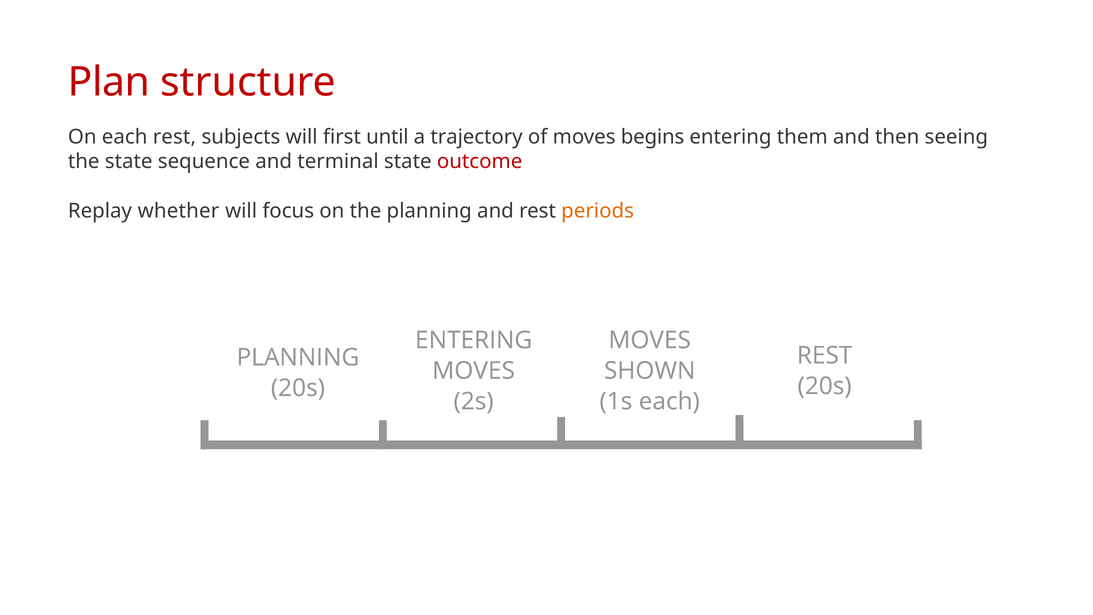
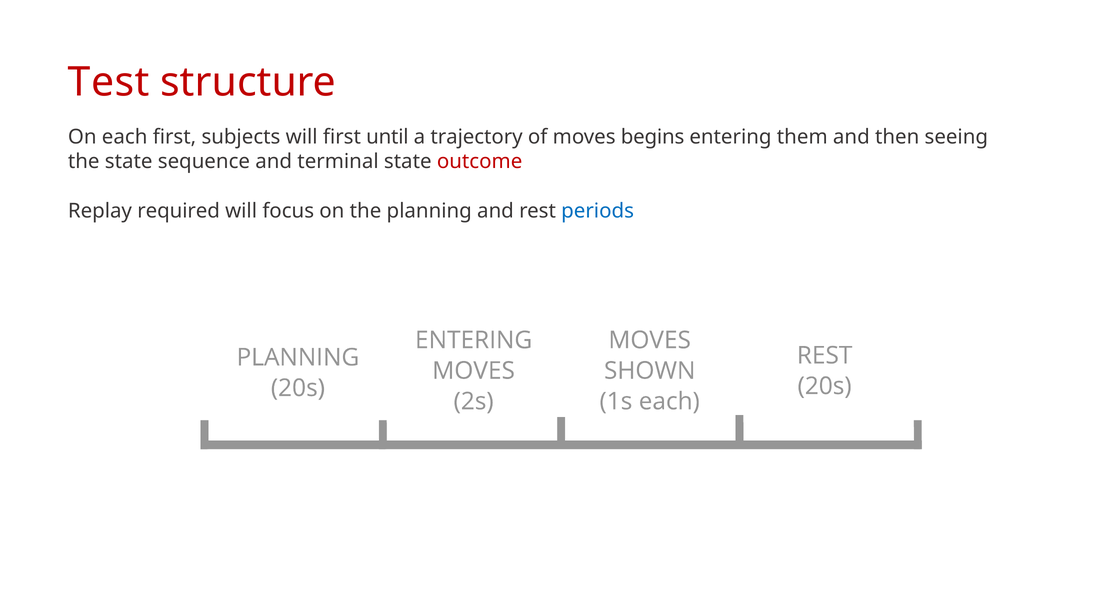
Plan: Plan -> Test (109, 82)
each rest: rest -> first (174, 137)
whether: whether -> required (179, 211)
periods colour: orange -> blue (598, 211)
